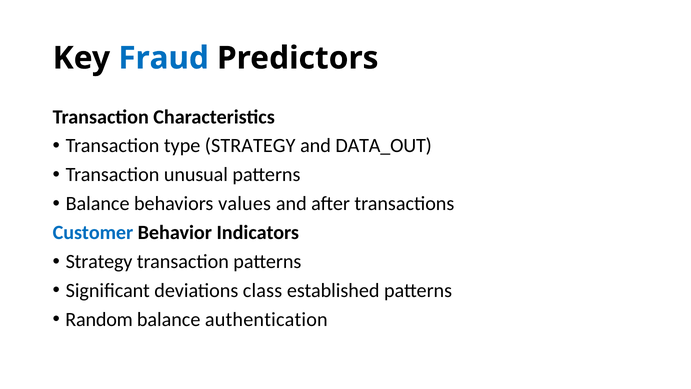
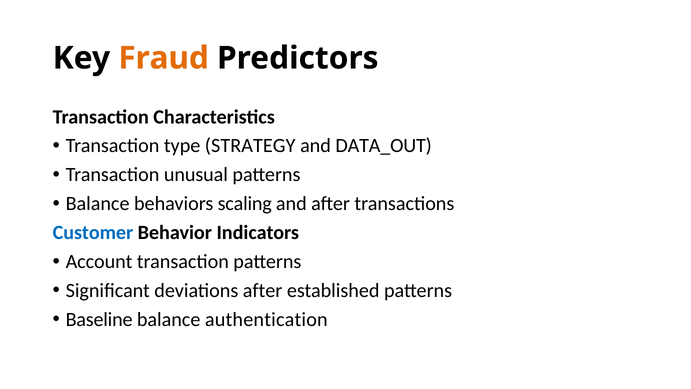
Fraud colour: blue -> orange (164, 58)
values: values -> scaling (245, 204)
Strategy: Strategy -> Account (99, 261)
deviations class: class -> after (263, 290)
Random: Random -> Baseline (99, 319)
